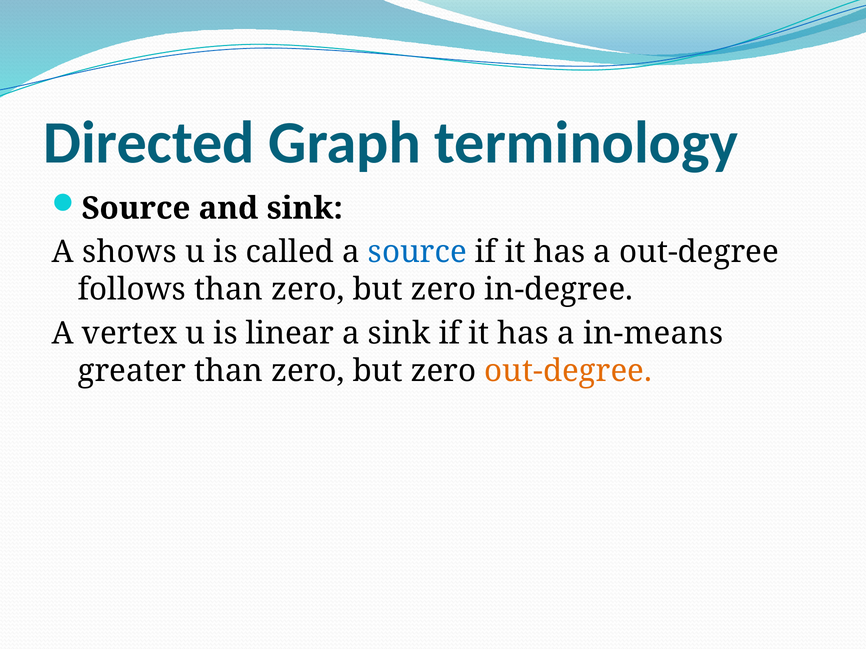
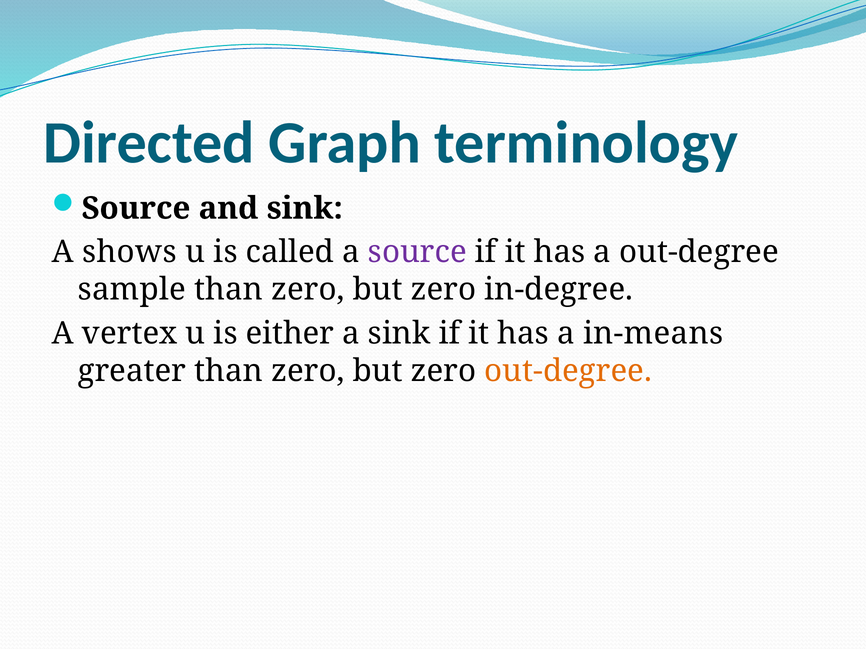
source colour: blue -> purple (417, 252)
follows: follows -> sample (132, 290)
linear: linear -> either (290, 333)
